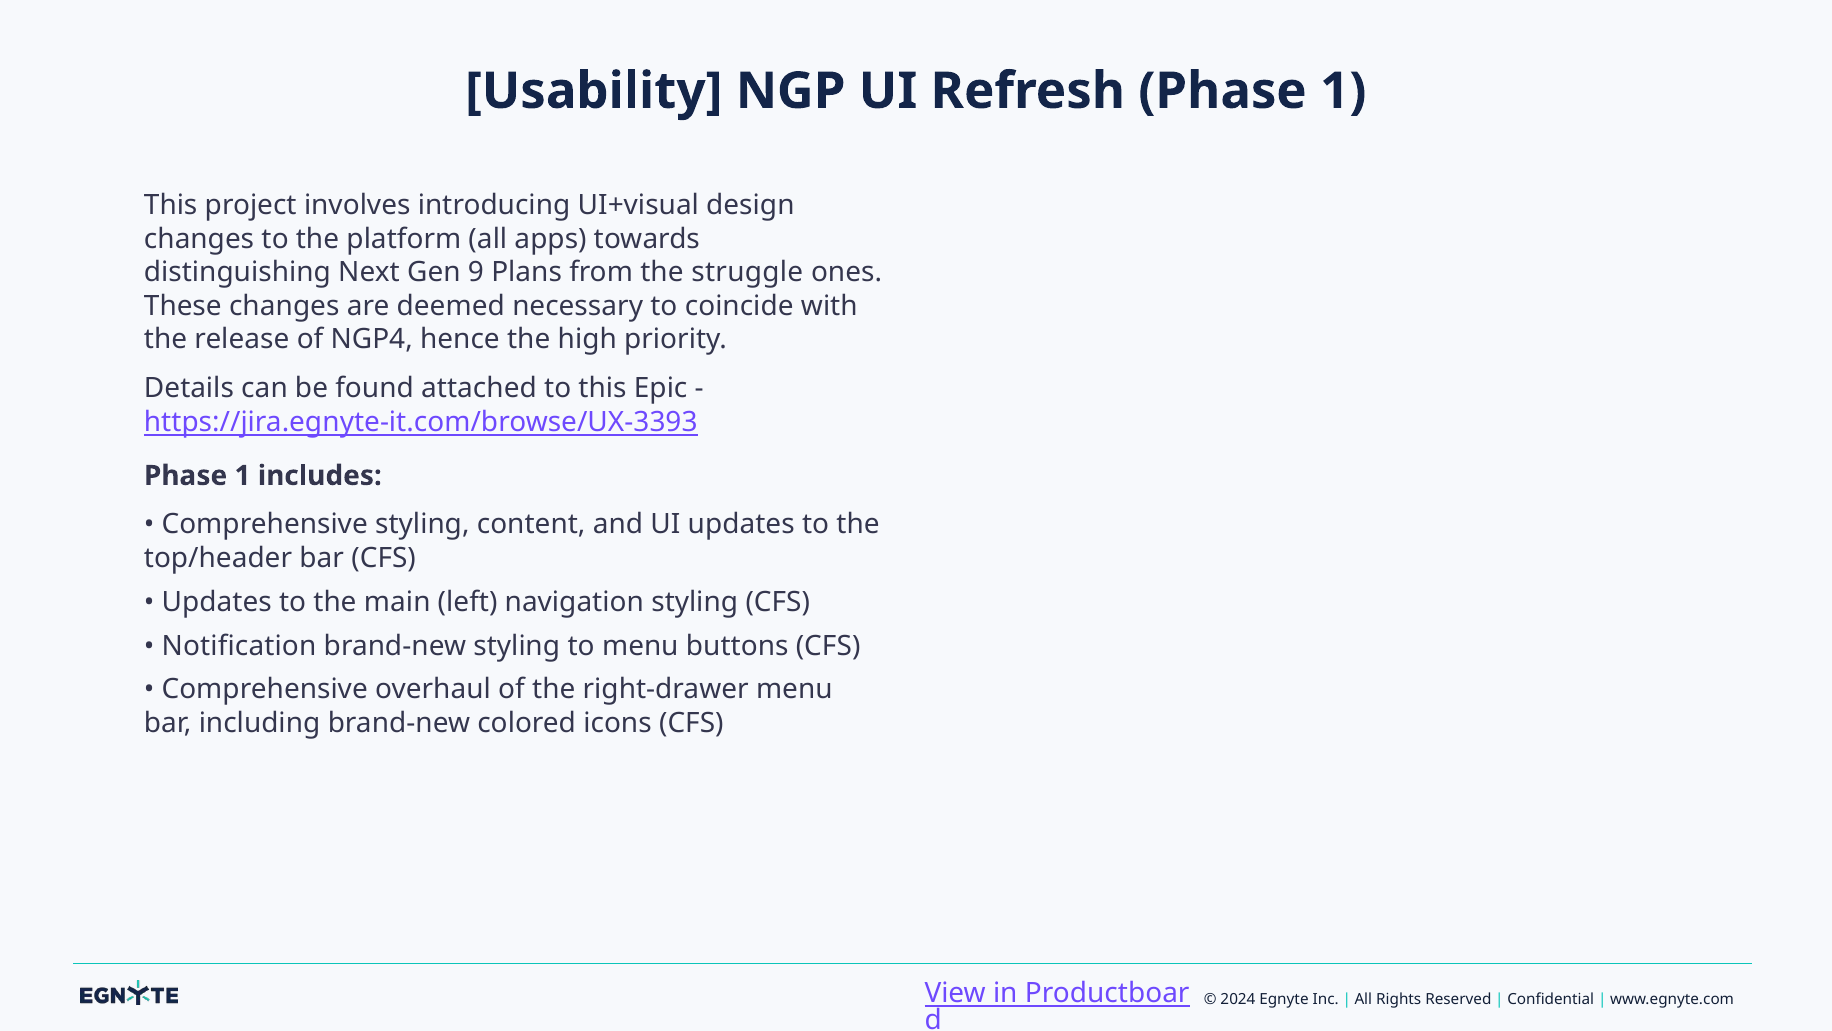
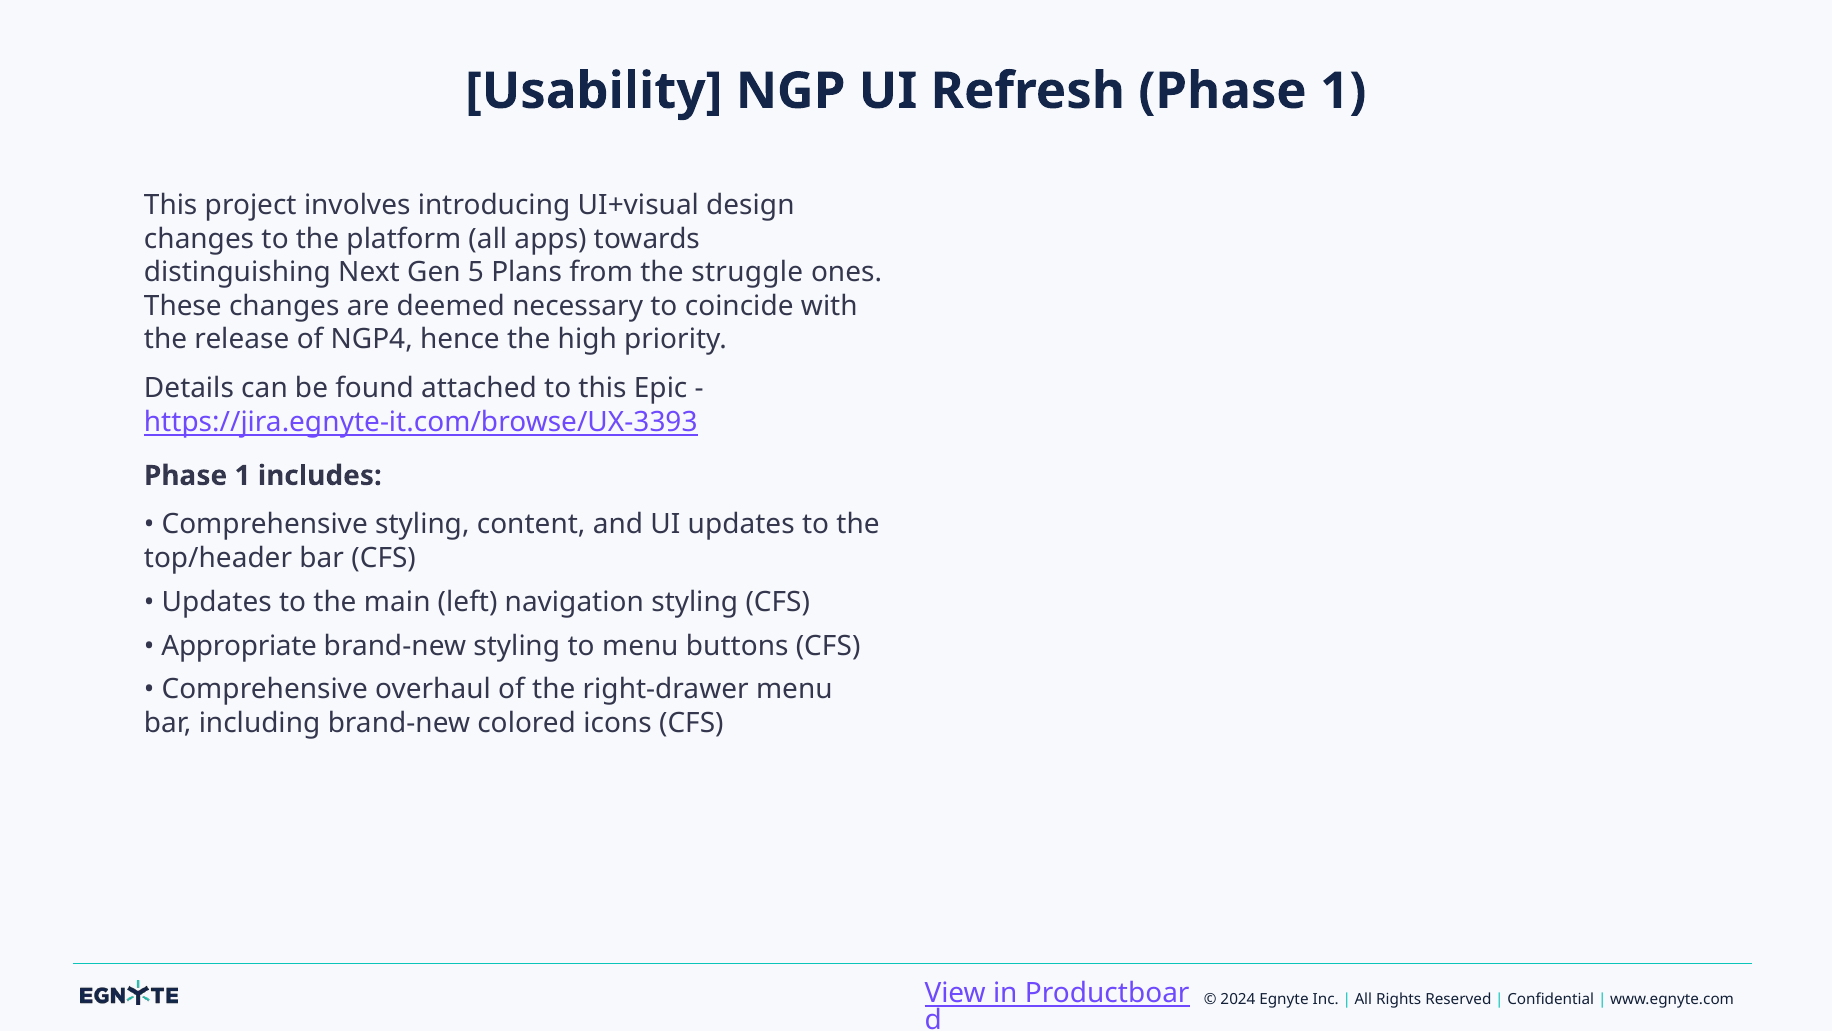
9: 9 -> 5 (476, 272)
Notification: Notification -> Appropriate (239, 646)
